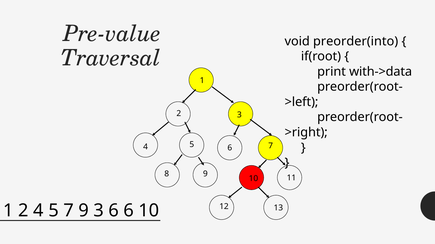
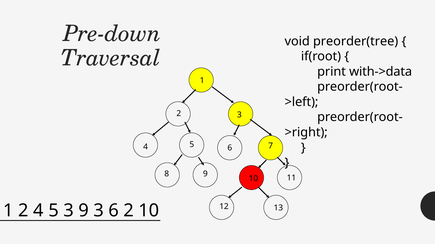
Pre-value: Pre-value -> Pre-down (112, 34)
preorder(into: preorder(into -> preorder(tree (356, 41)
5 7: 7 -> 3 (69, 211)
6 6: 6 -> 2 (129, 211)
